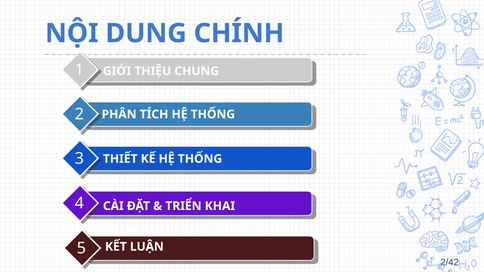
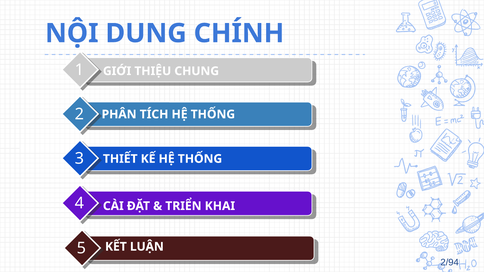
2/42: 2/42 -> 2/94 (450, 263)
